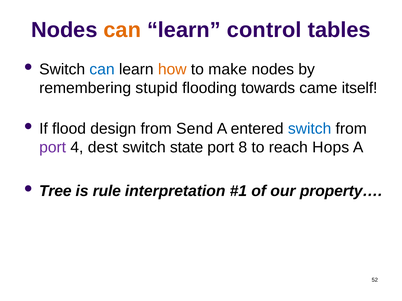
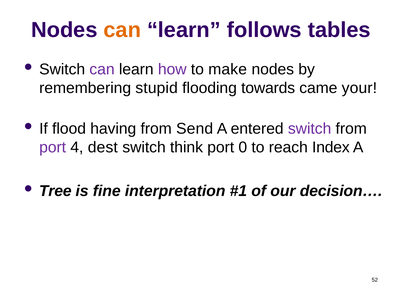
control: control -> follows (264, 30)
can colour: blue -> purple (102, 69)
how colour: orange -> purple (172, 69)
itself: itself -> your (359, 88)
design: design -> having (113, 129)
switch colour: blue -> purple (310, 129)
state: state -> think (187, 148)
8: 8 -> 0 (243, 148)
Hops: Hops -> Index (331, 148)
rule: rule -> fine (107, 191)
property…: property… -> decision… (341, 191)
